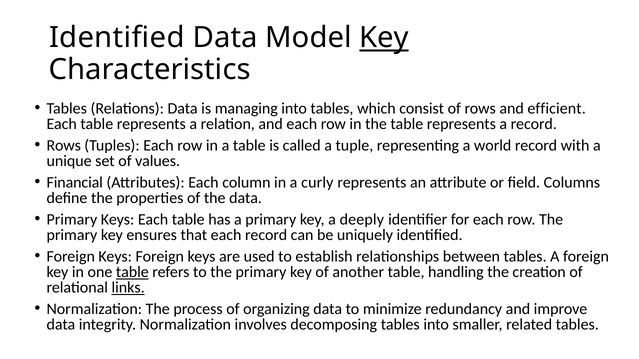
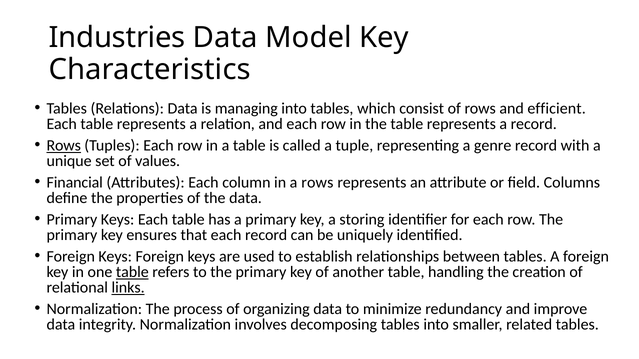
Identified: Identified -> Industries (117, 38)
Key underline: present -> none (384, 38)
Rows underline: none -> present (64, 146)
world: world -> genre (493, 146)
a curly: curly -> rows (317, 183)
deeply: deeply -> storing (362, 220)
